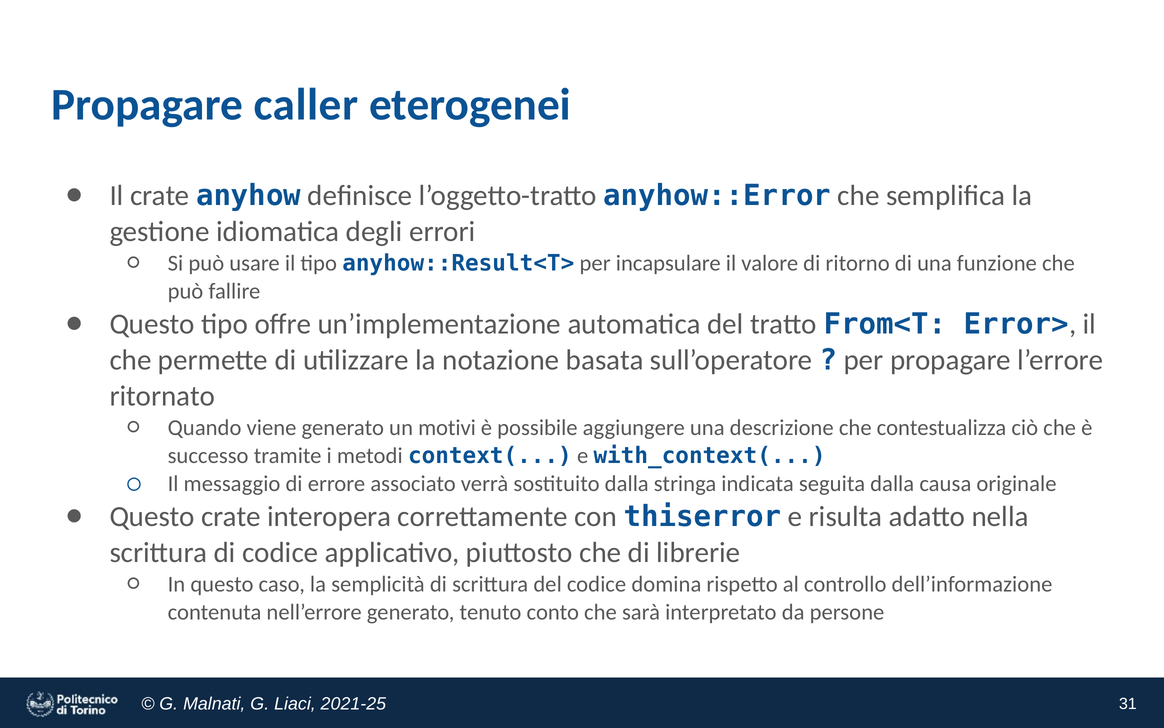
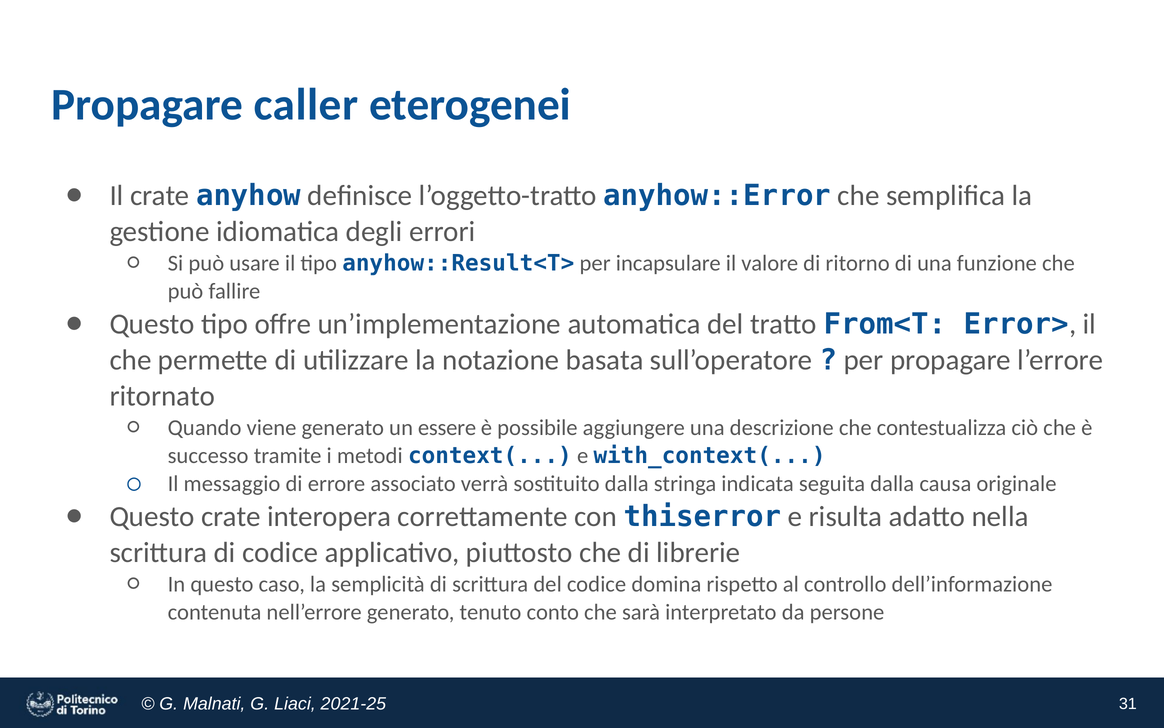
motivi: motivi -> essere (447, 427)
